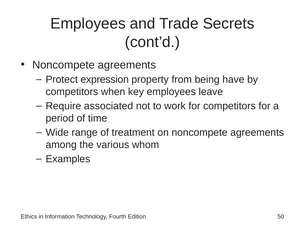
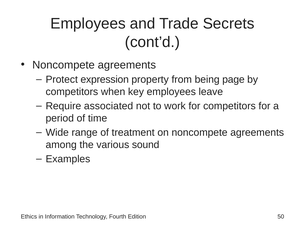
have: have -> page (233, 79)
whom: whom -> sound (146, 145)
